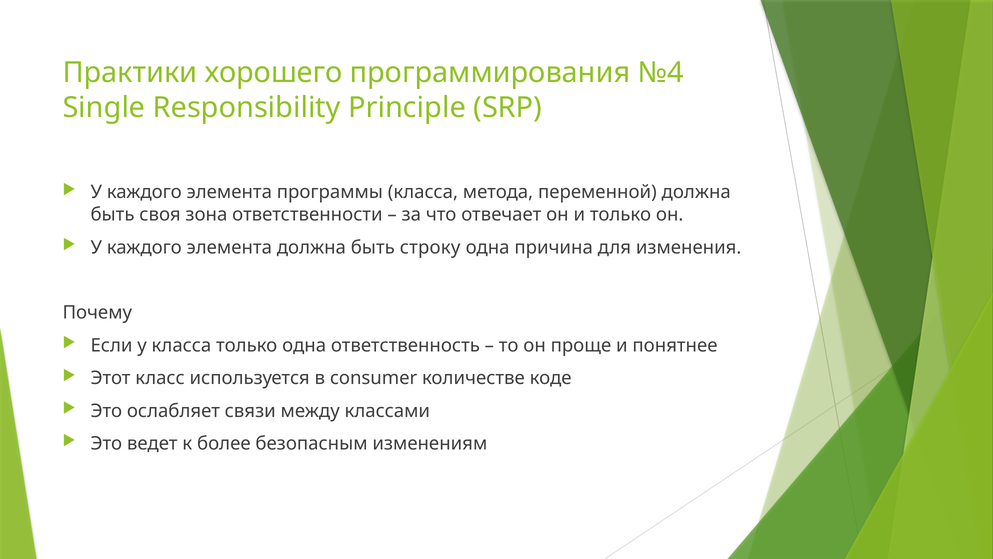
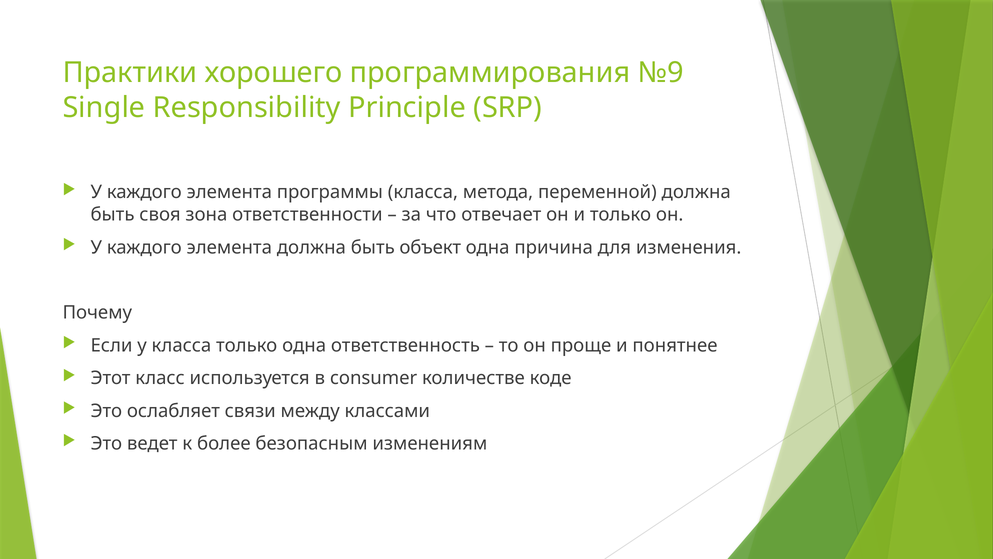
№4: №4 -> №9 (661, 73)
строку: строку -> объект (430, 247)
